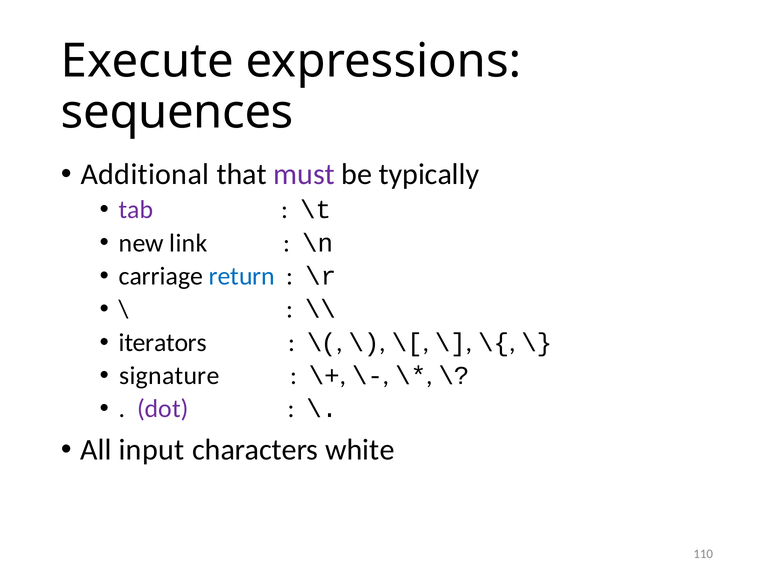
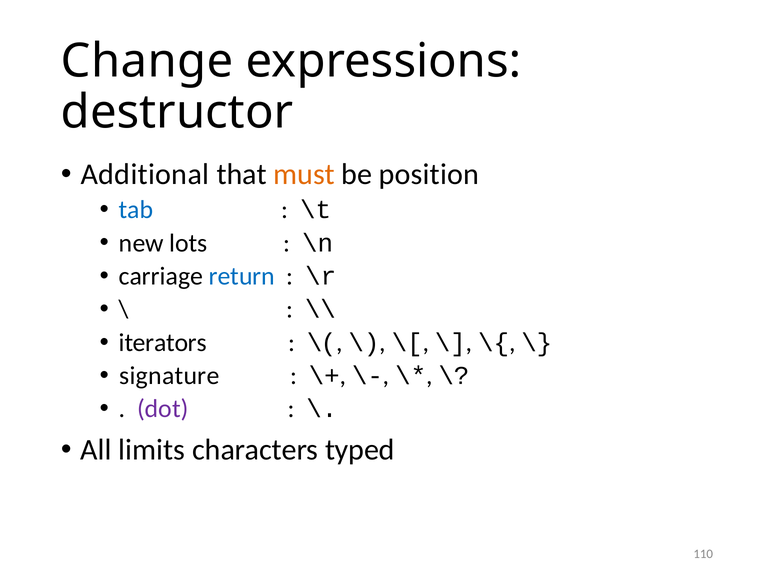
Execute: Execute -> Change (147, 61)
sequences: sequences -> destructor (177, 112)
must colour: purple -> orange (304, 174)
typically: typically -> position (429, 174)
tab colour: purple -> blue (136, 210)
link: link -> lots (188, 243)
input: input -> limits (152, 450)
white: white -> typed (360, 450)
